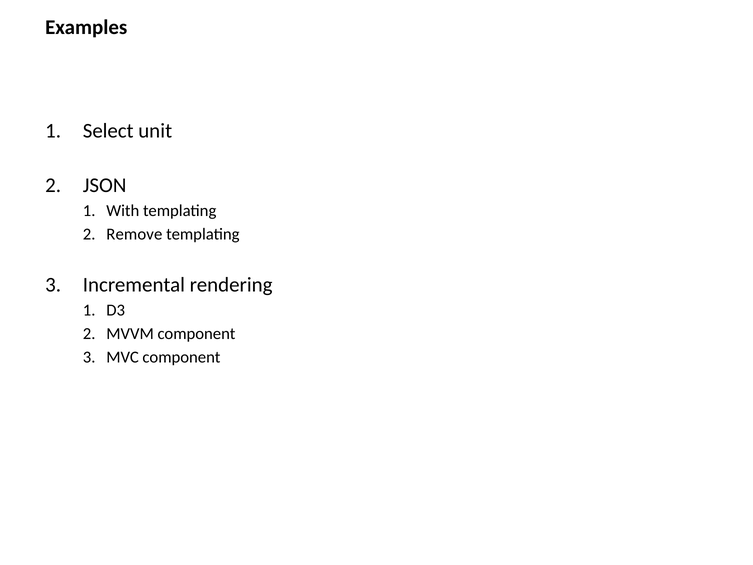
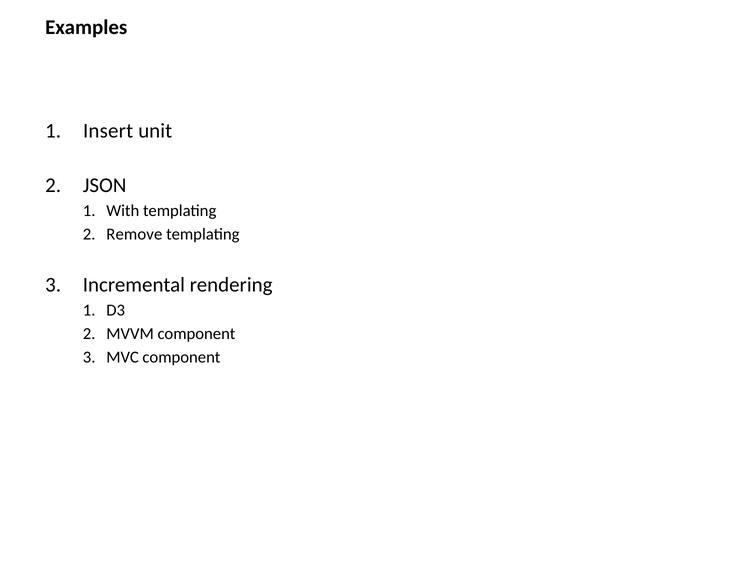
Select: Select -> Insert (108, 131)
